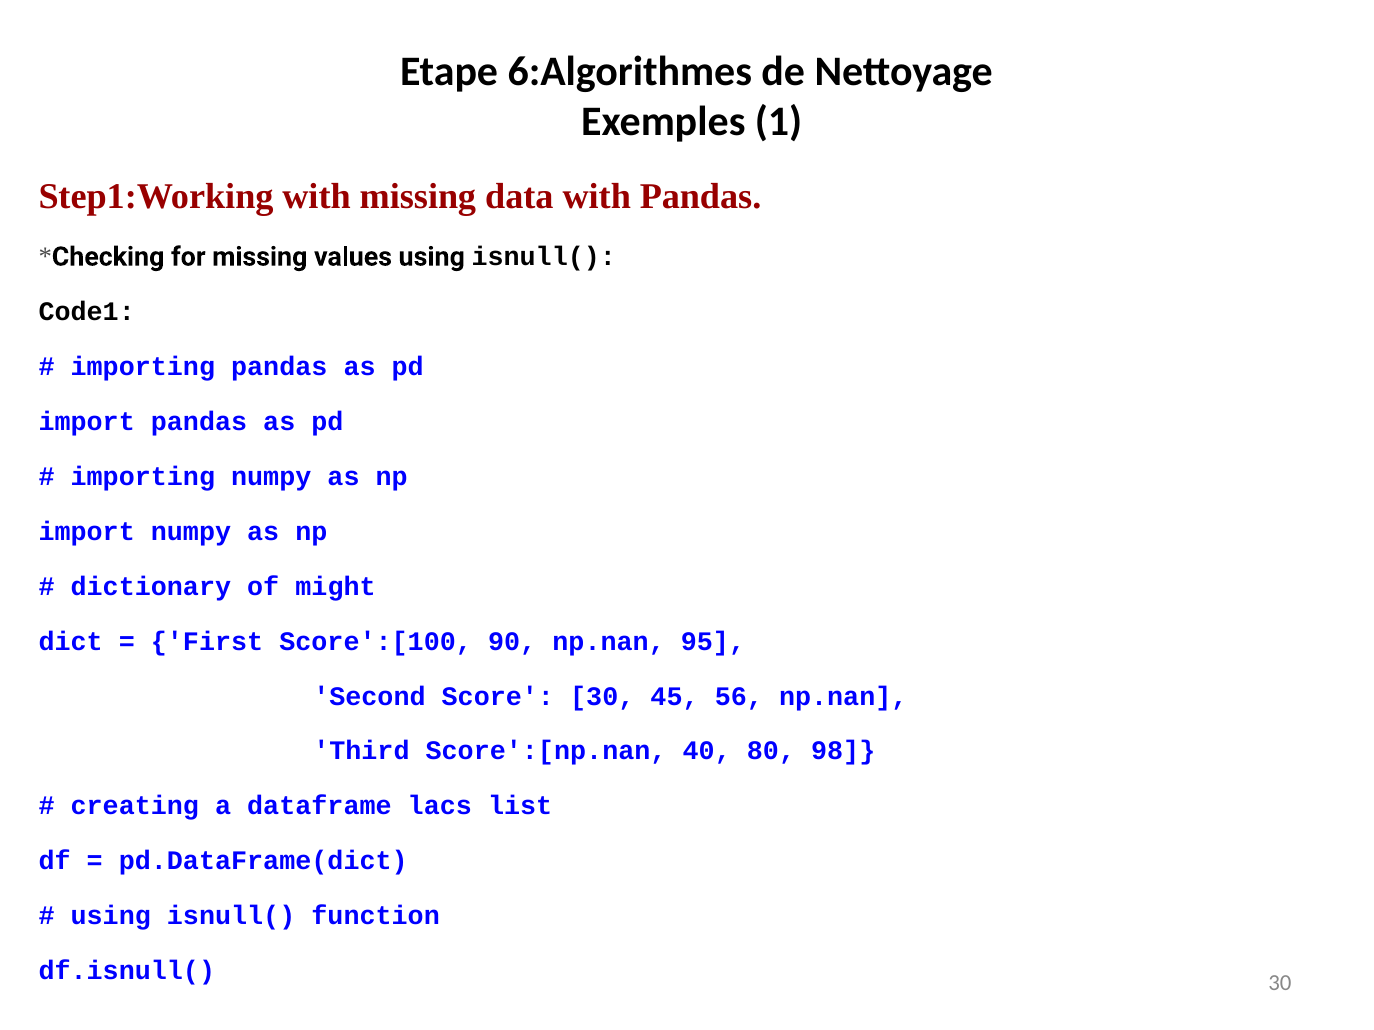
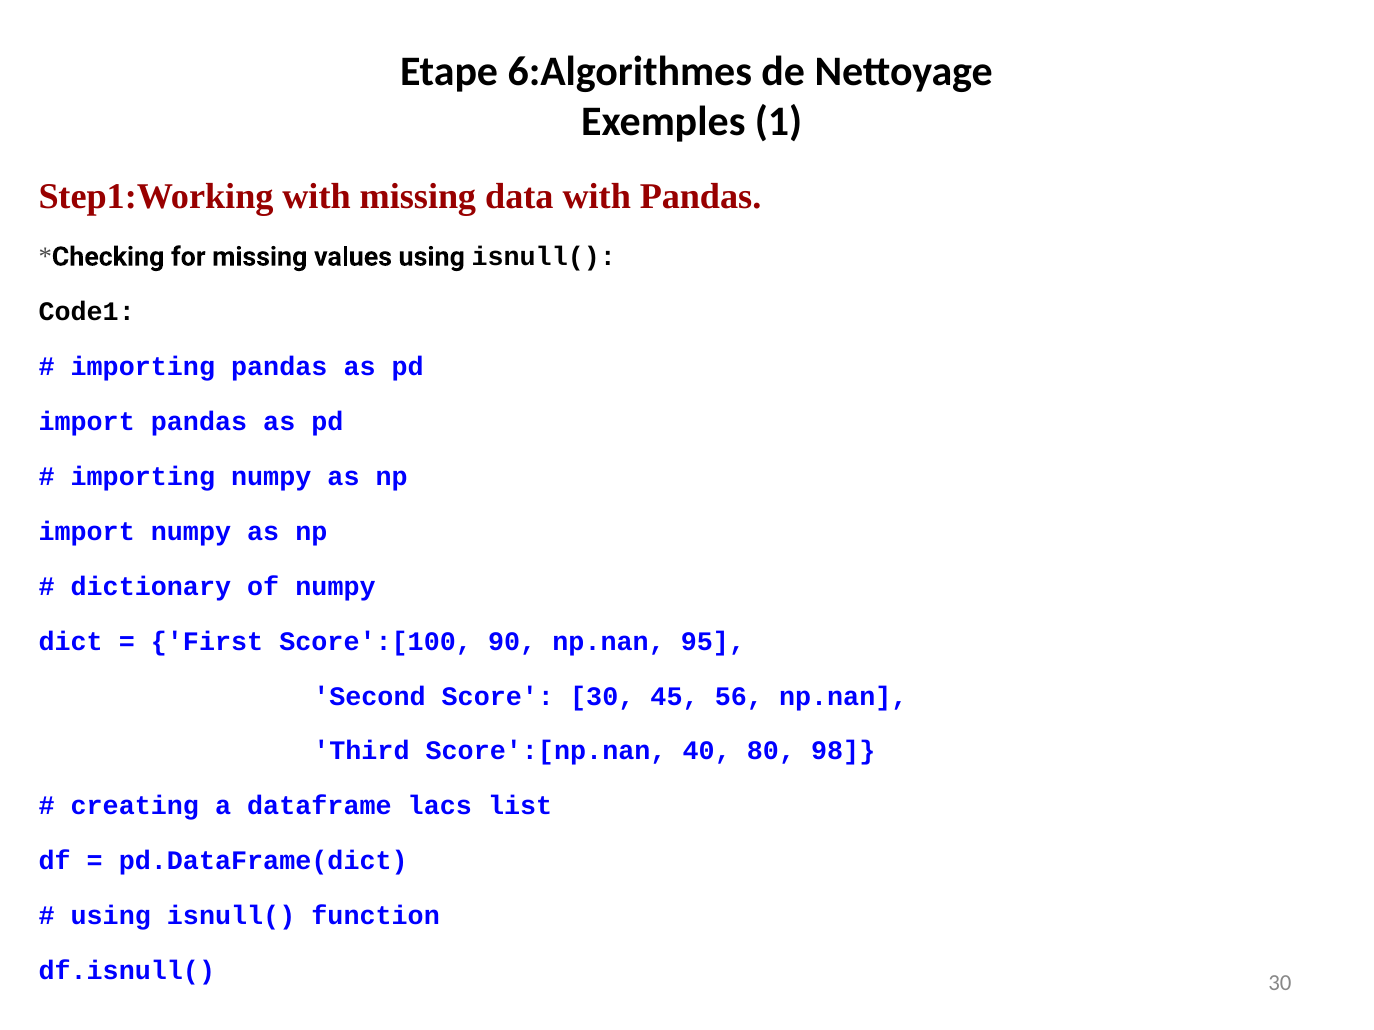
of might: might -> numpy (336, 587)
